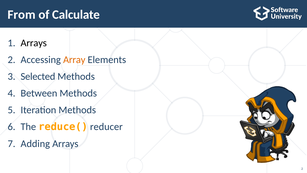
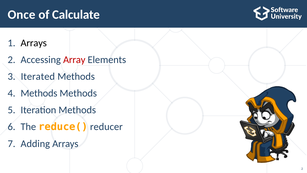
From: From -> Once (21, 15)
Array colour: orange -> red (74, 60)
Selected: Selected -> Iterated (38, 76)
Between: Between -> Methods (39, 93)
